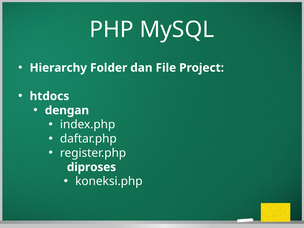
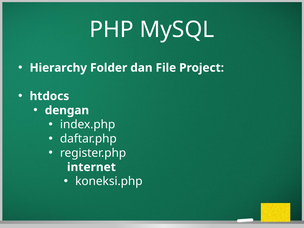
diproses: diproses -> internet (91, 167)
